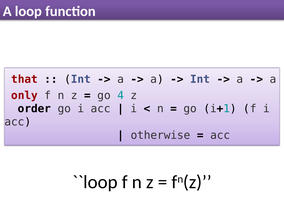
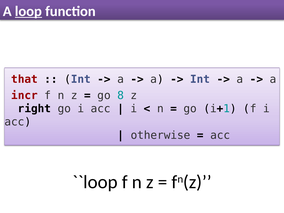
loop underline: none -> present (28, 11)
only: only -> incr (24, 95)
4: 4 -> 8 (121, 95)
order: order -> right (34, 109)
